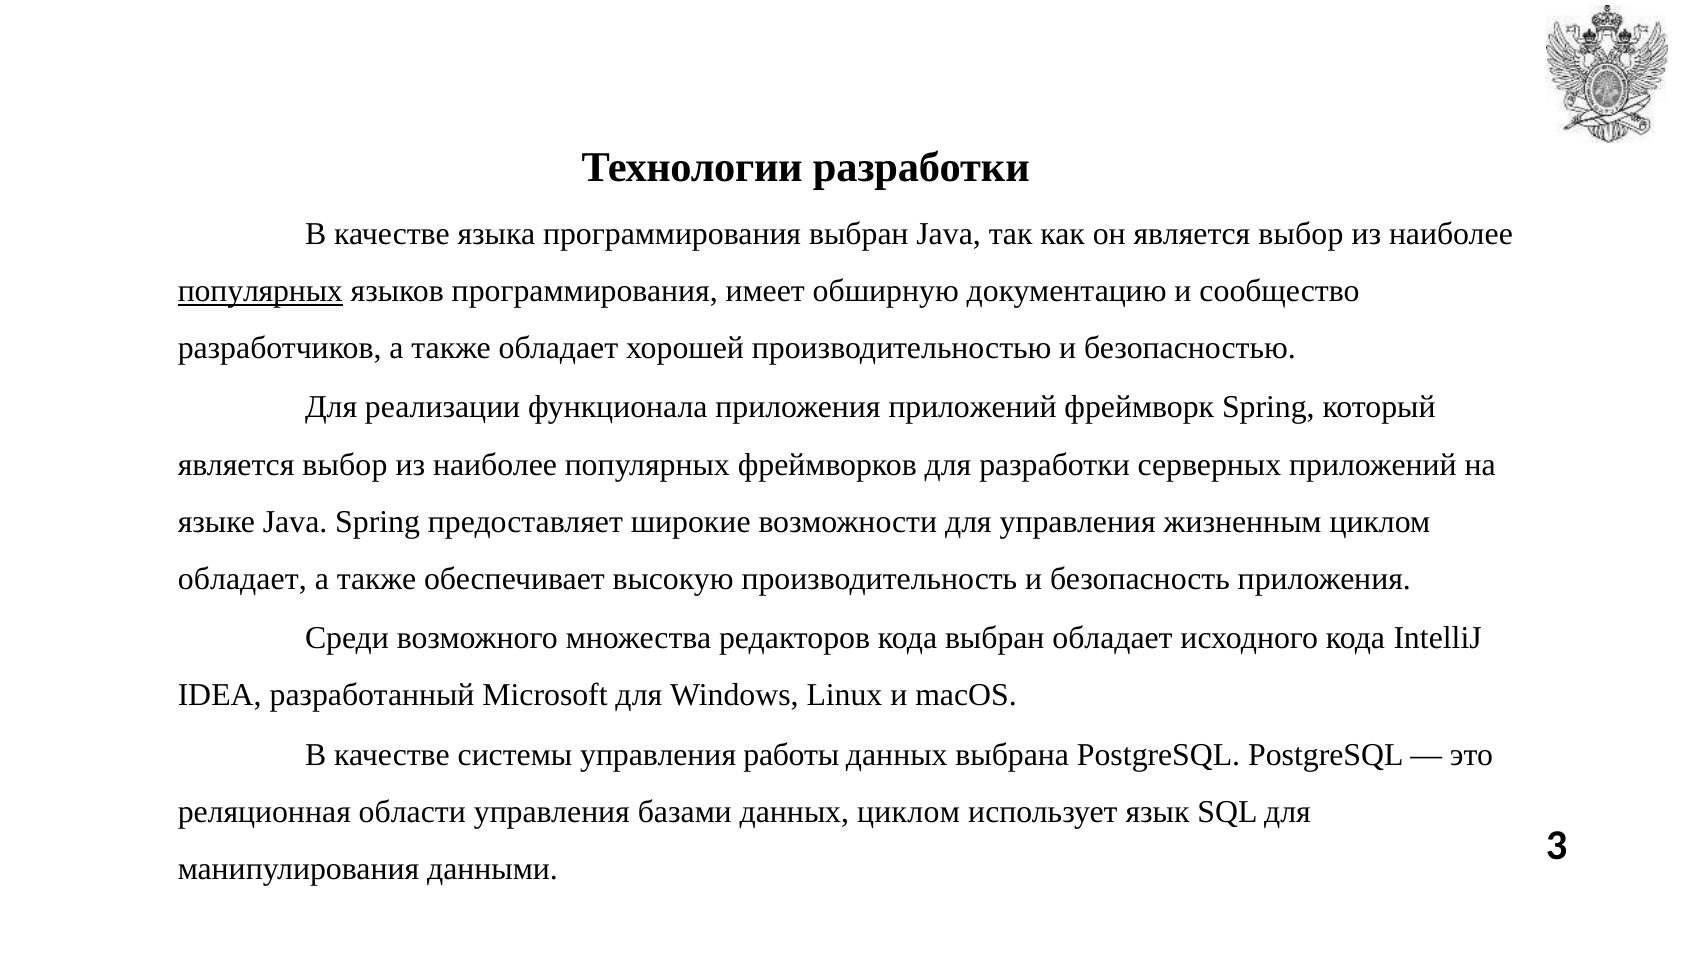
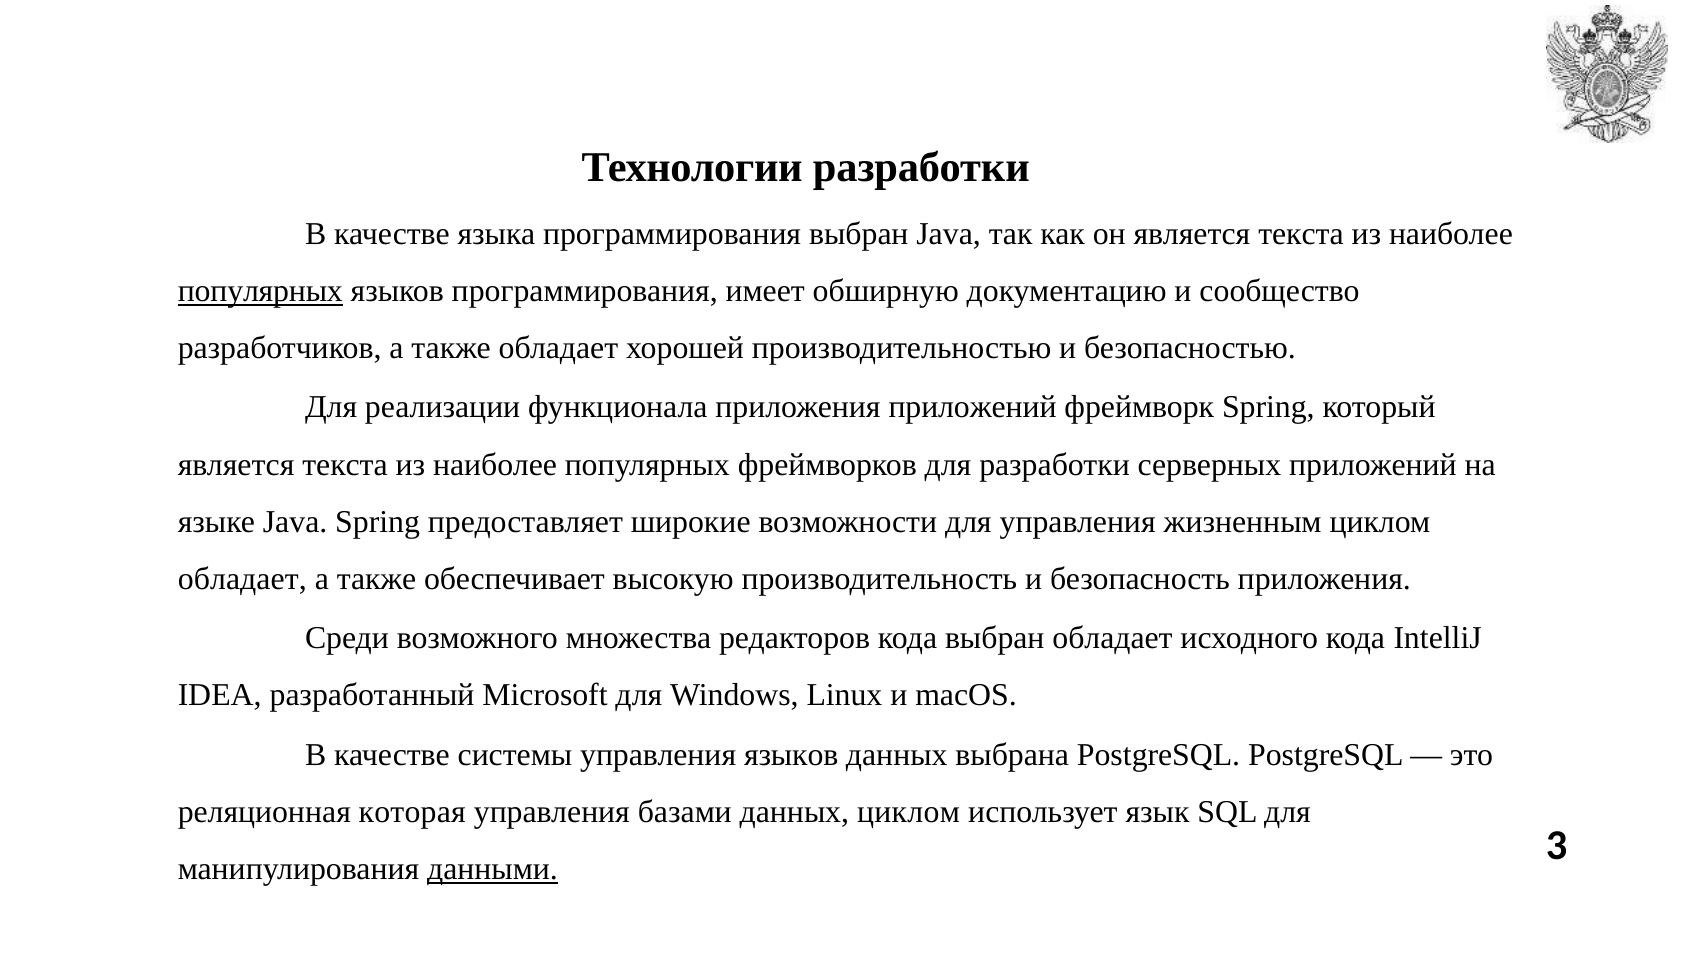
он является выбор: выбор -> текста (1301, 234)
выбор: выбор -> текста (345, 465)
управления работы: работы -> языков (791, 755)
области: области -> которая (412, 812)
данными underline: none -> present (493, 869)
